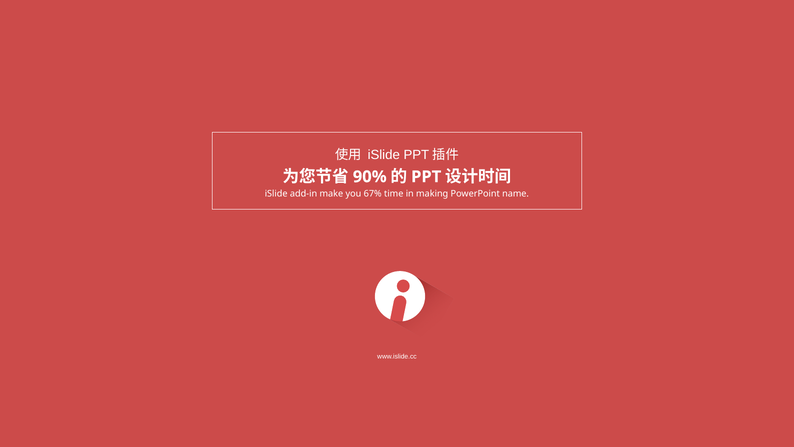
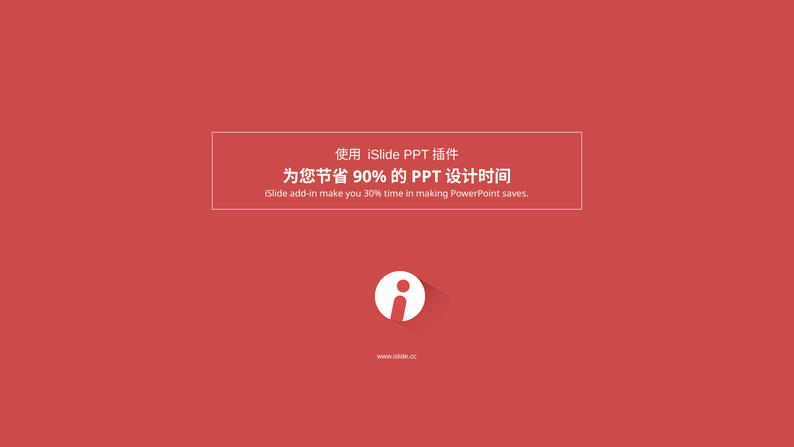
67%: 67% -> 30% (373, 194)
name: name -> saves (515, 194)
